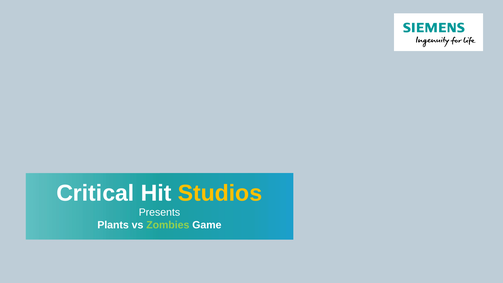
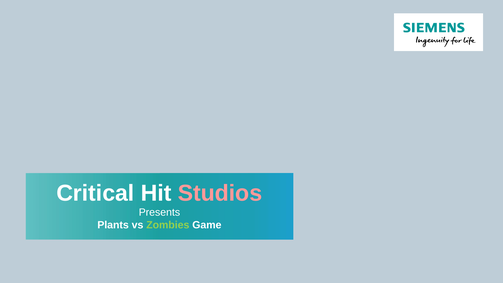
Studios colour: yellow -> pink (220, 193)
